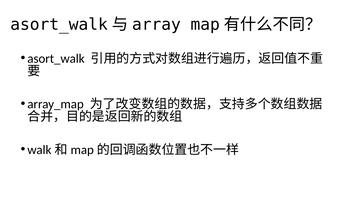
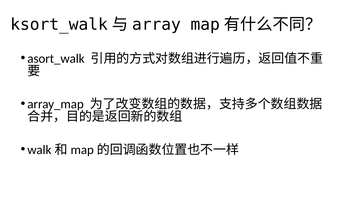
asort_walk: asort_walk -> ksort_walk (59, 25)
